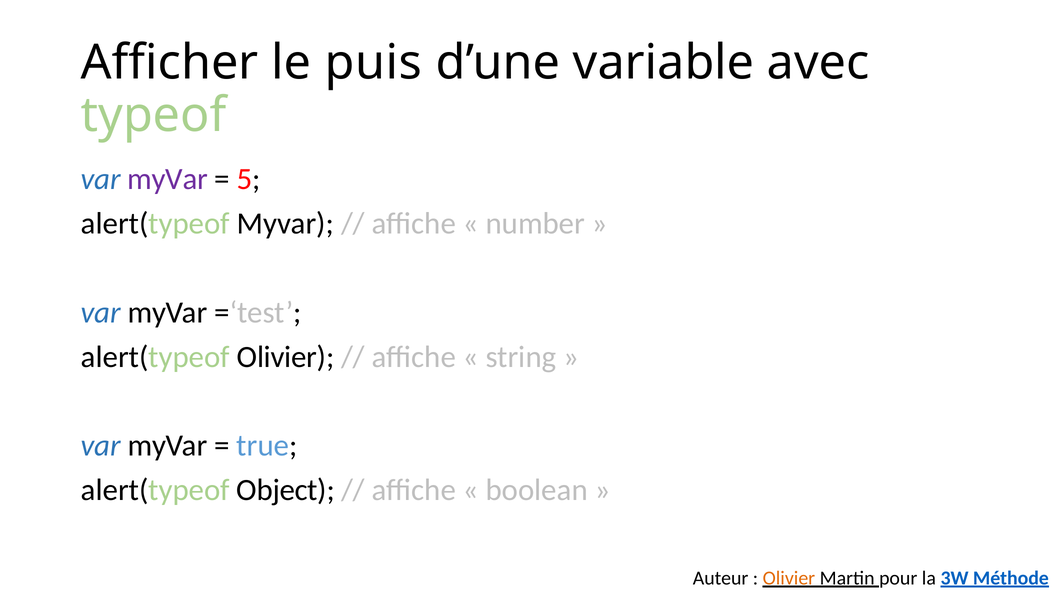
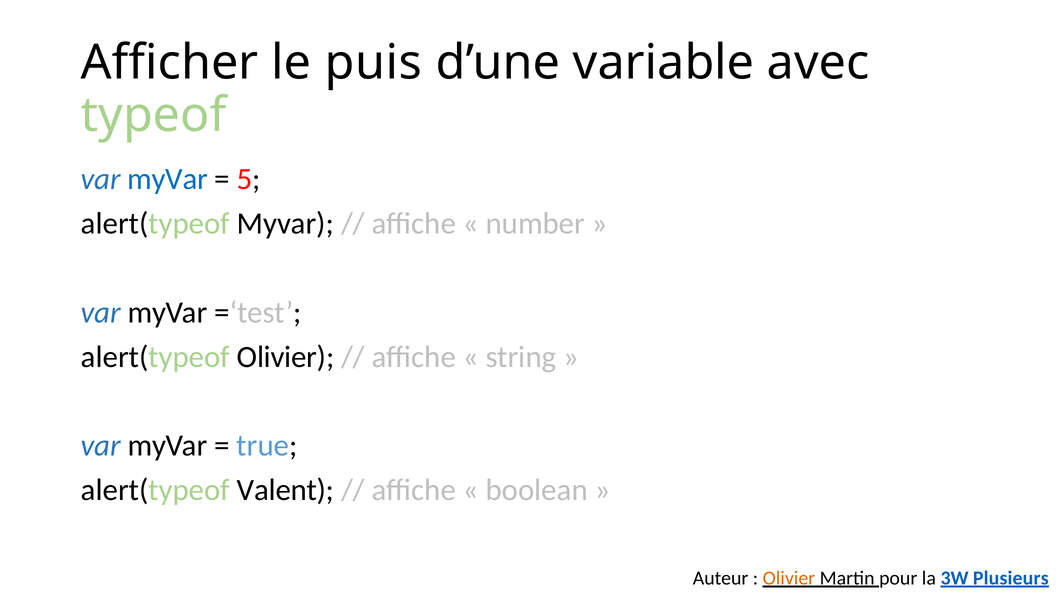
myVar colour: purple -> blue (168, 179)
Object: Object -> Valent (286, 490)
Méthode: Méthode -> Plusieurs (1011, 578)
